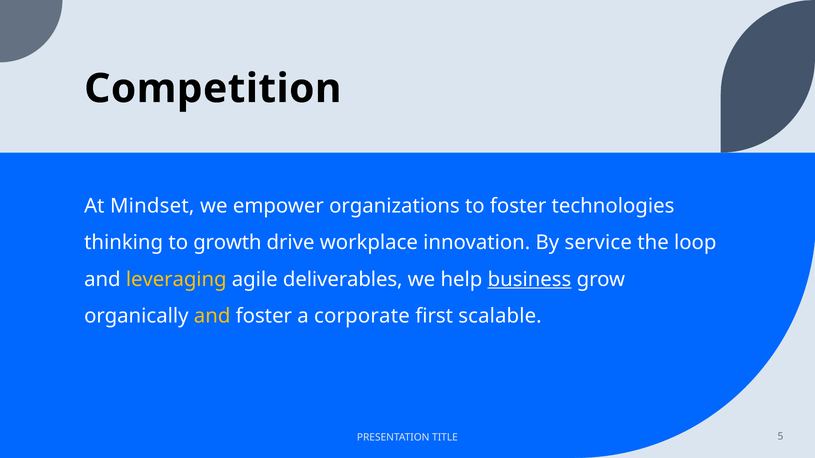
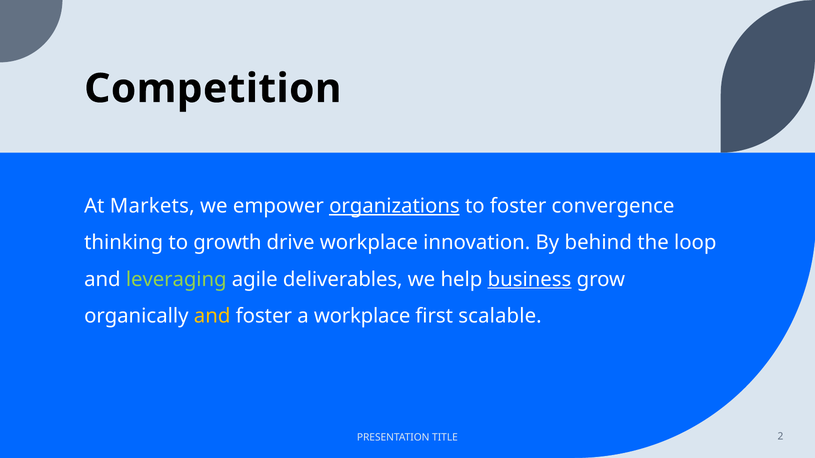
Mindset: Mindset -> Markets (152, 206)
organizations underline: none -> present (394, 206)
technologies: technologies -> convergence (613, 206)
service: service -> behind (598, 243)
leveraging colour: yellow -> light green (176, 280)
a corporate: corporate -> workplace (362, 316)
5: 5 -> 2 (781, 437)
